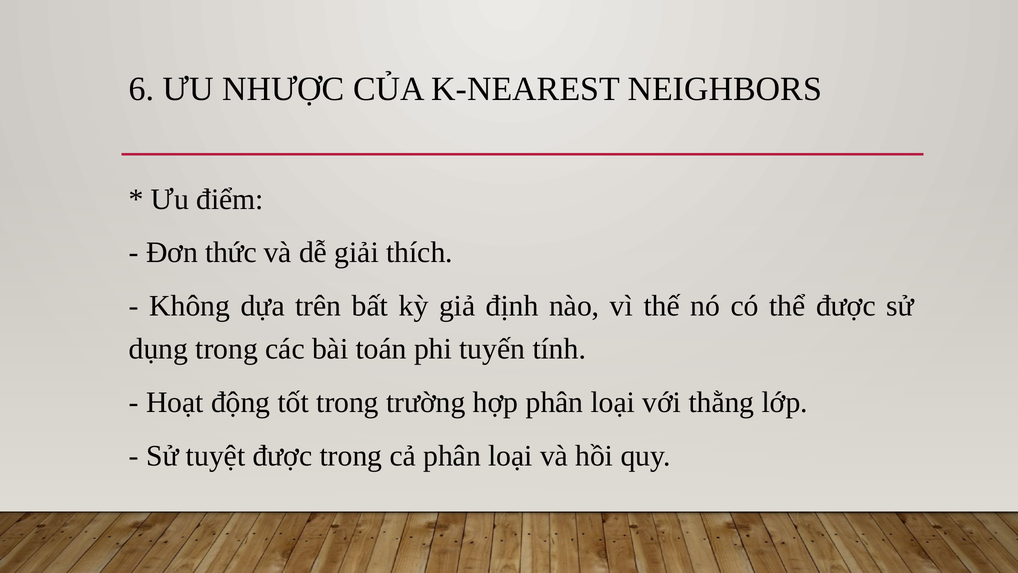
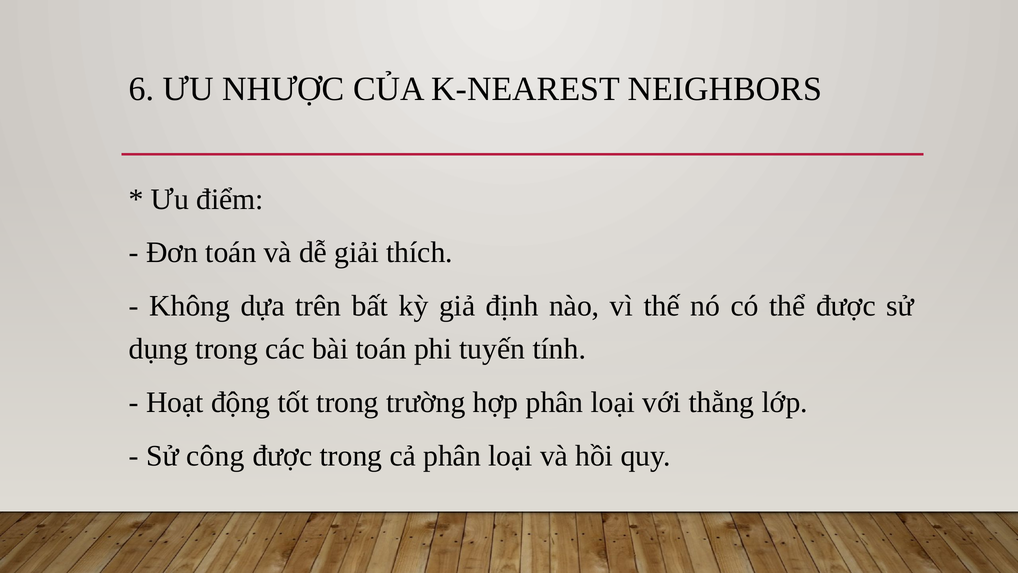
Đơn thức: thức -> toán (231, 253)
tuyệt: tuyệt -> công (215, 455)
